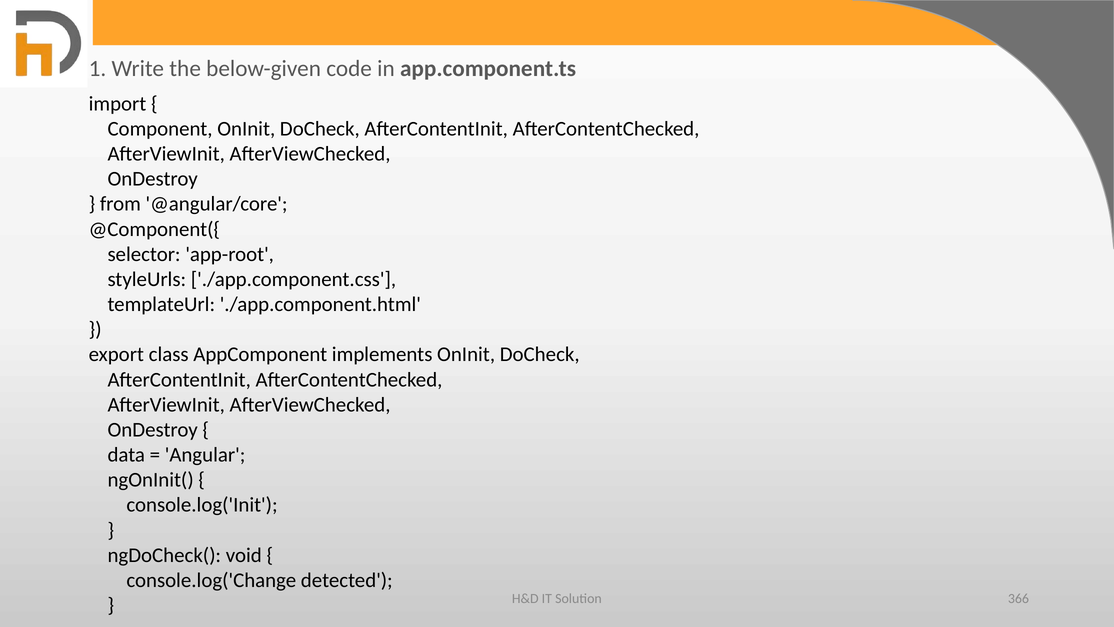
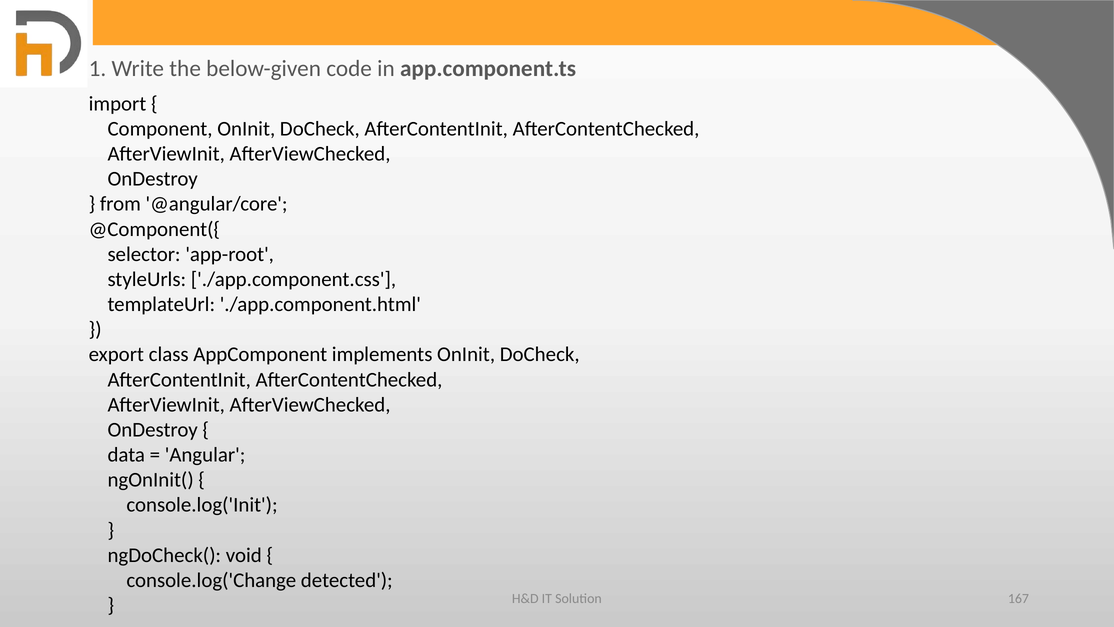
366: 366 -> 167 (1018, 598)
